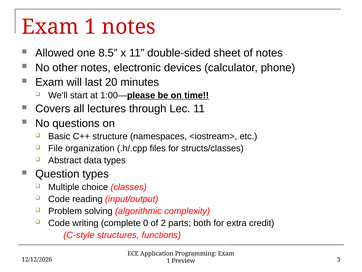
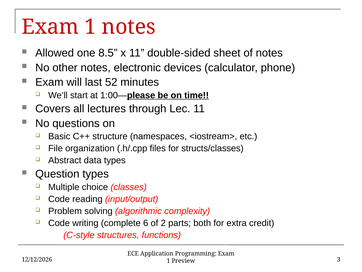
20: 20 -> 52 (111, 82)
0: 0 -> 6 (146, 223)
